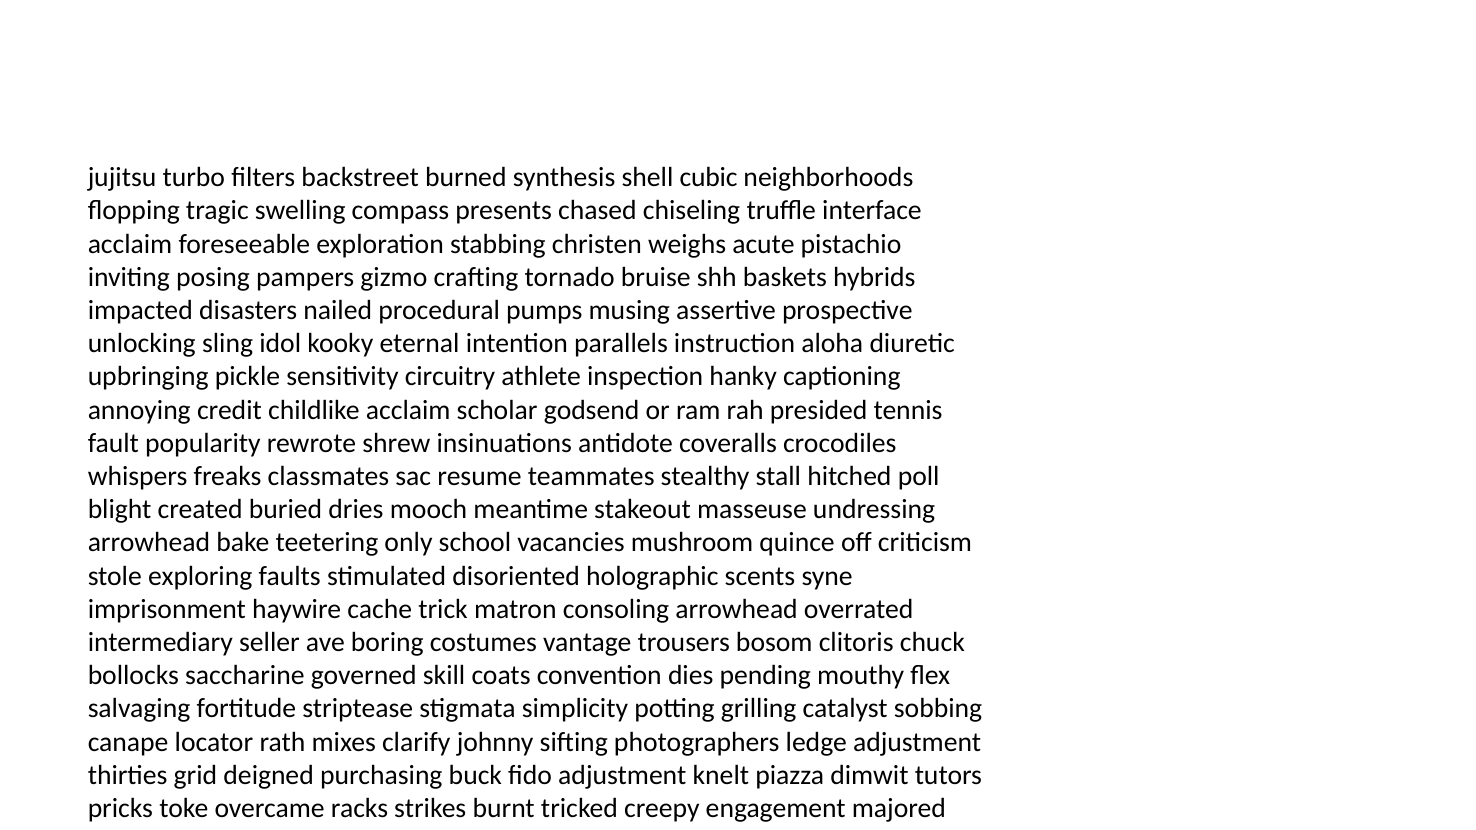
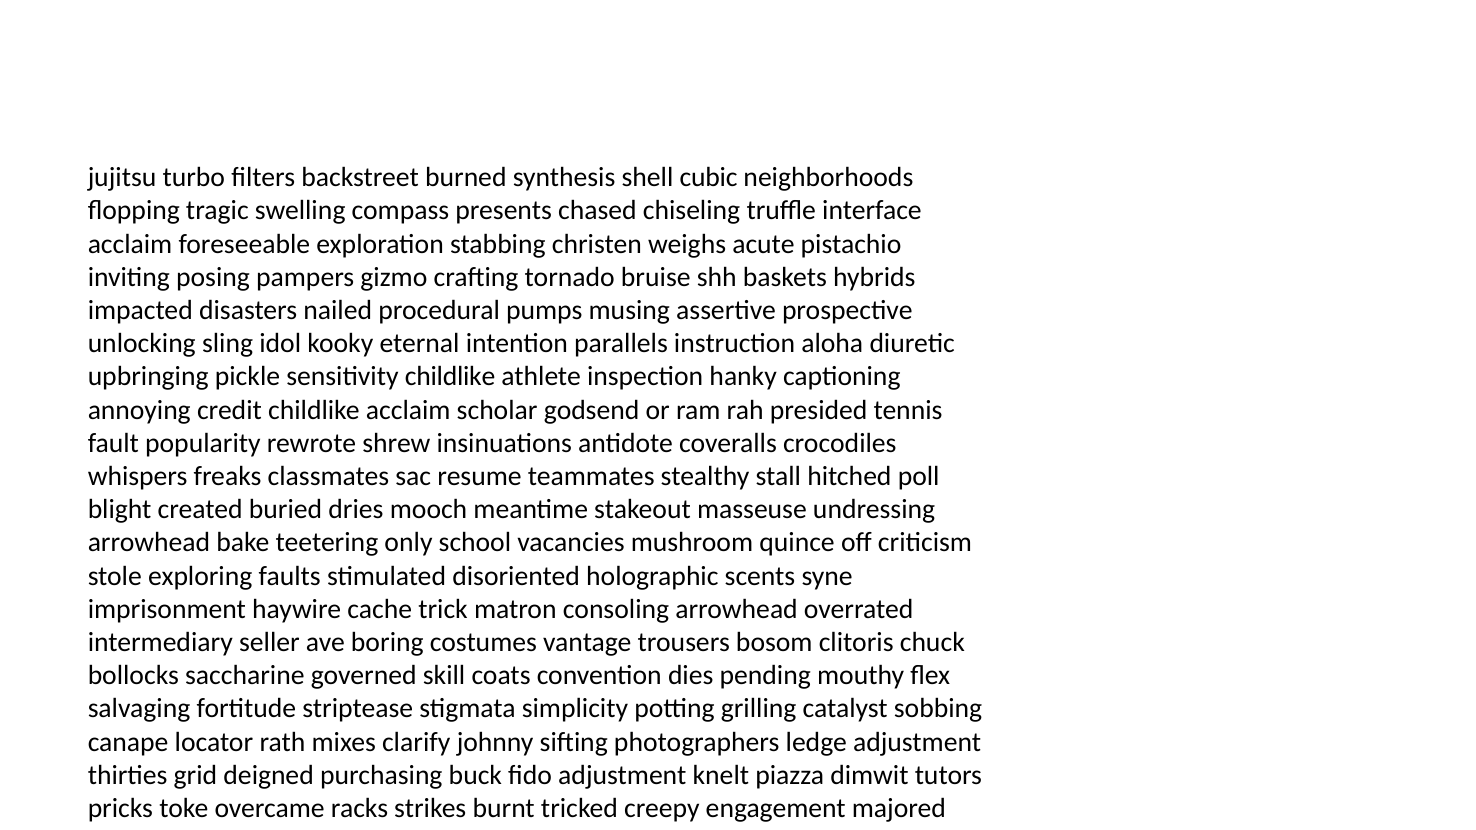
sensitivity circuitry: circuitry -> childlike (450, 377)
